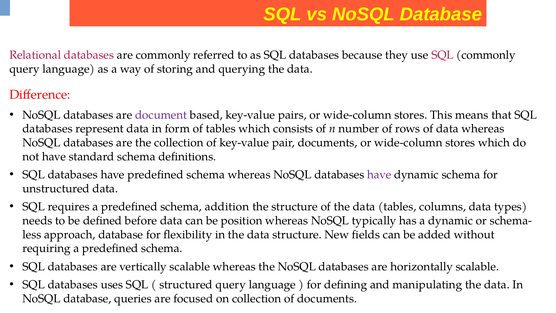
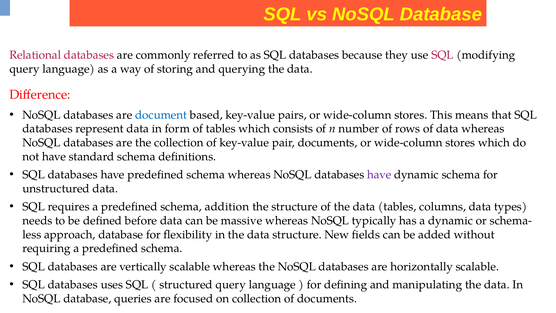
SQL commonly: commonly -> modifying (486, 55)
document colour: purple -> blue (161, 115)
position: position -> massive (242, 220)
